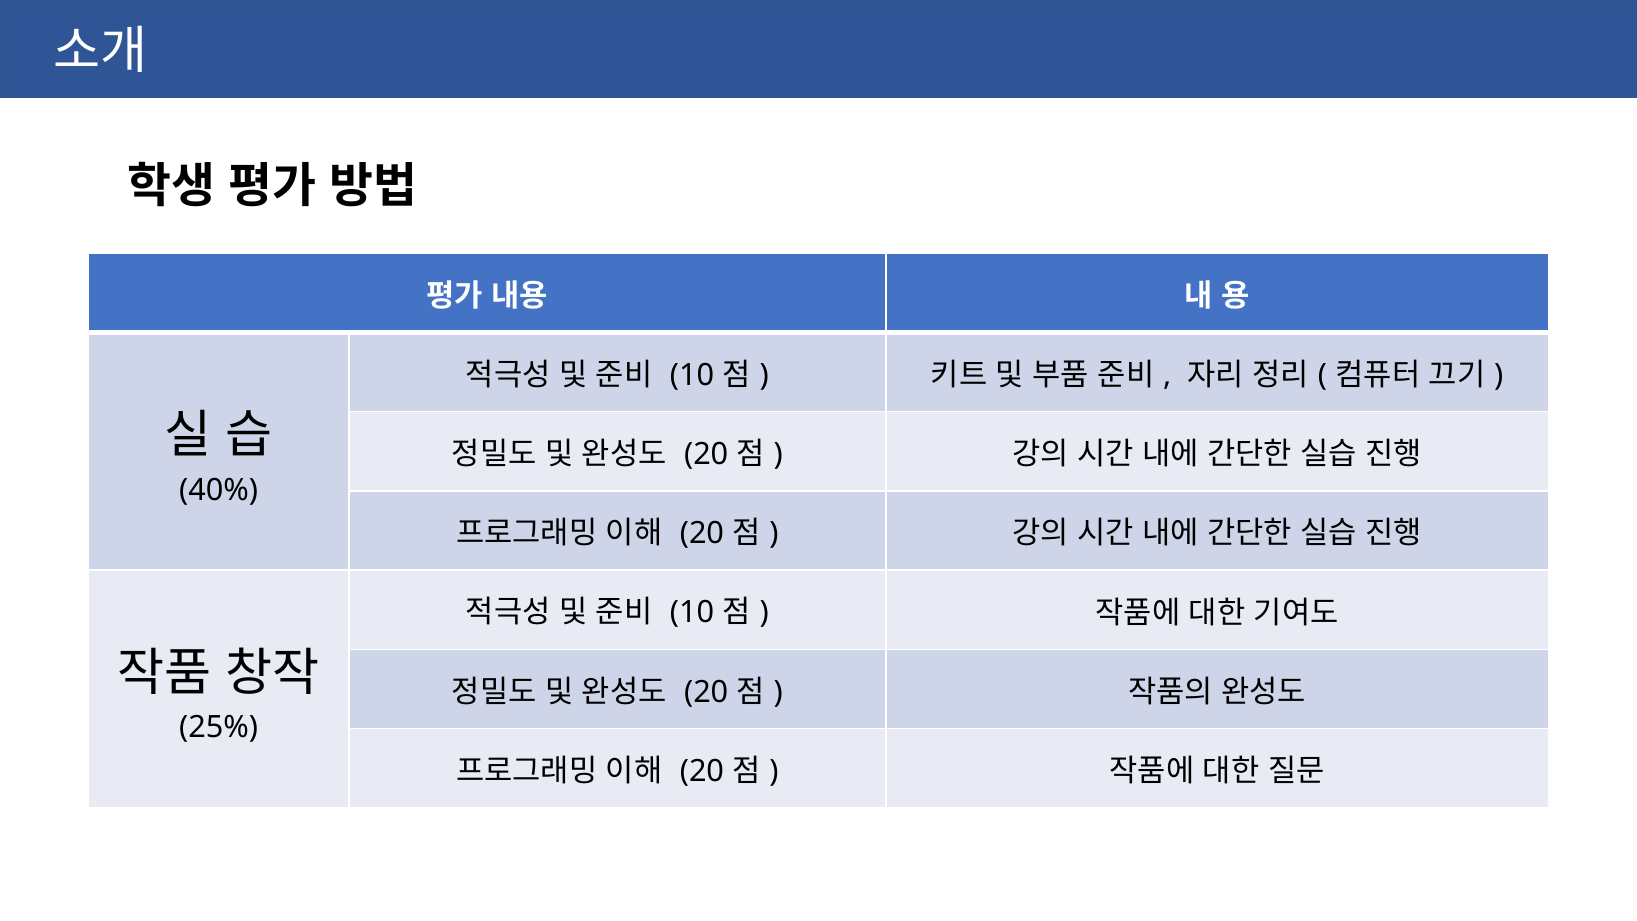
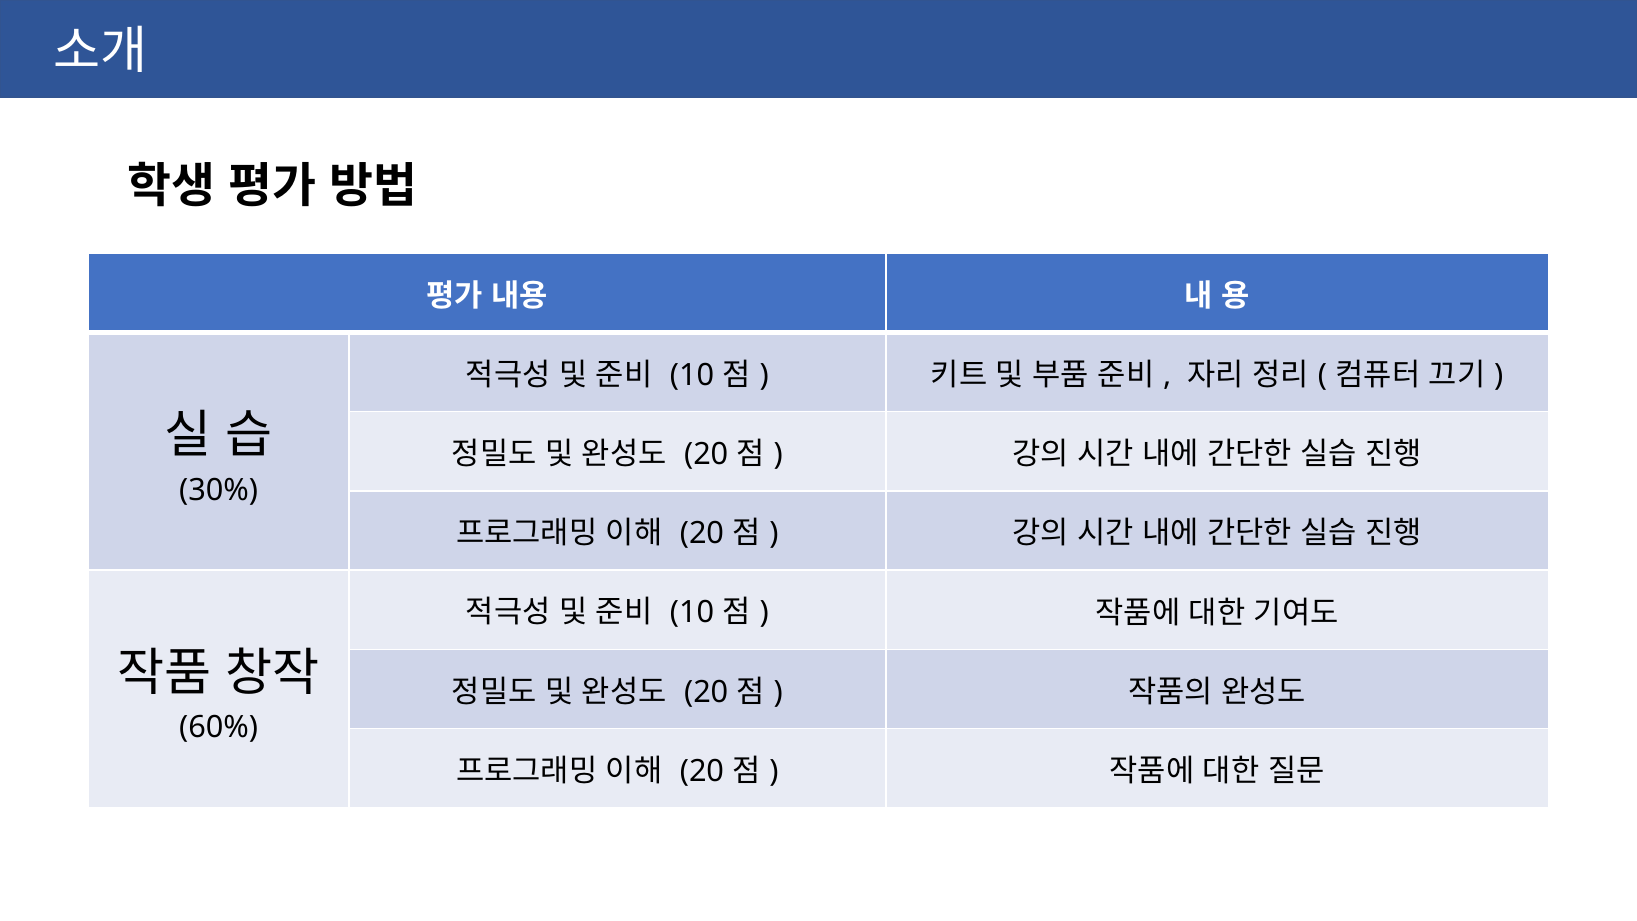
40%: 40% -> 30% (219, 490)
25%: 25% -> 60% (219, 727)
